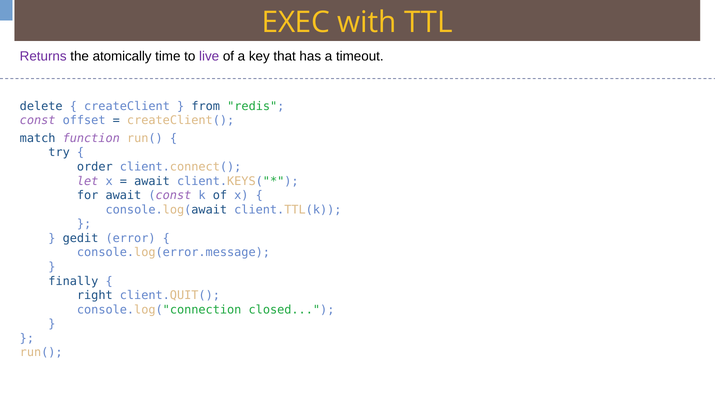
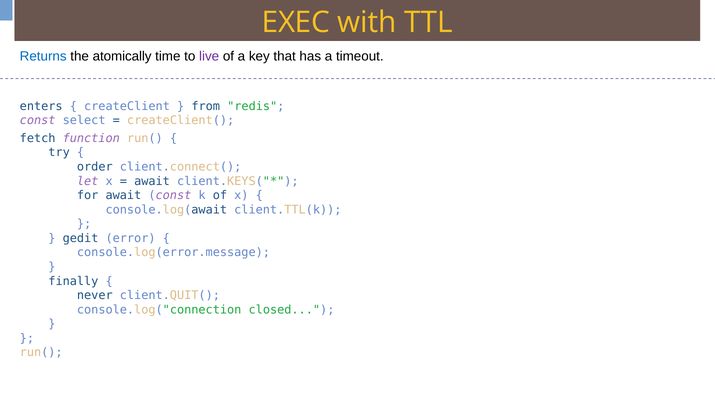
Returns colour: purple -> blue (43, 56)
delete: delete -> enters (41, 106)
offset: offset -> select (84, 120)
match: match -> fetch (38, 138)
right: right -> never (95, 296)
